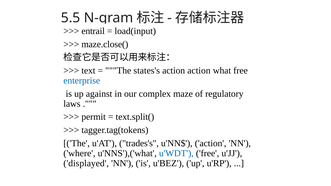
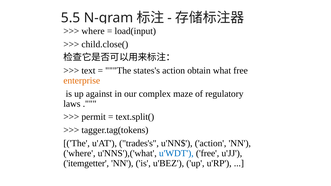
entrail: entrail -> where (93, 31)
maze.close(: maze.close( -> child.close( (105, 44)
action action: action -> obtain (199, 71)
enterprise colour: blue -> orange (82, 81)
displayed: displayed -> itemgetter (86, 164)
